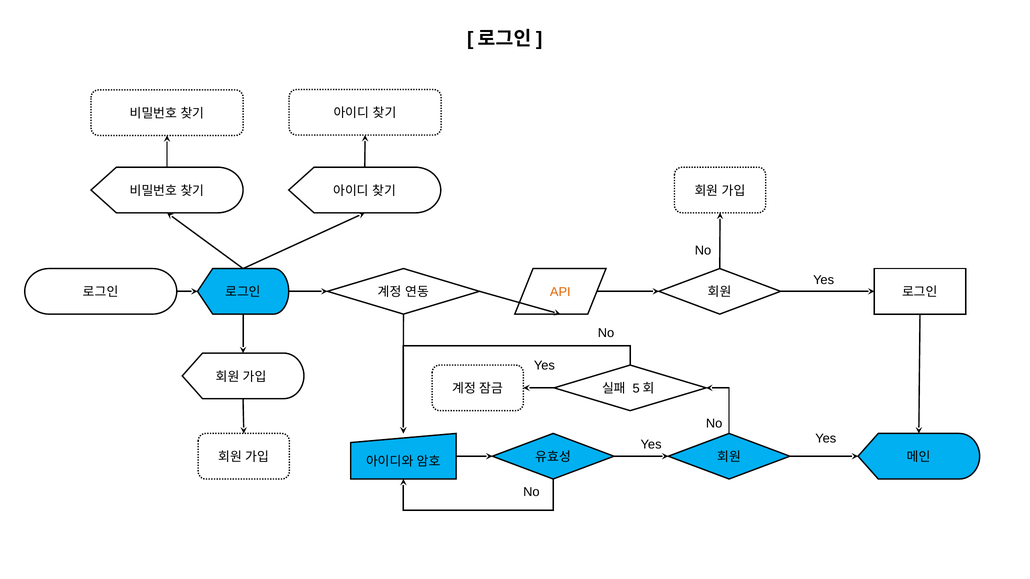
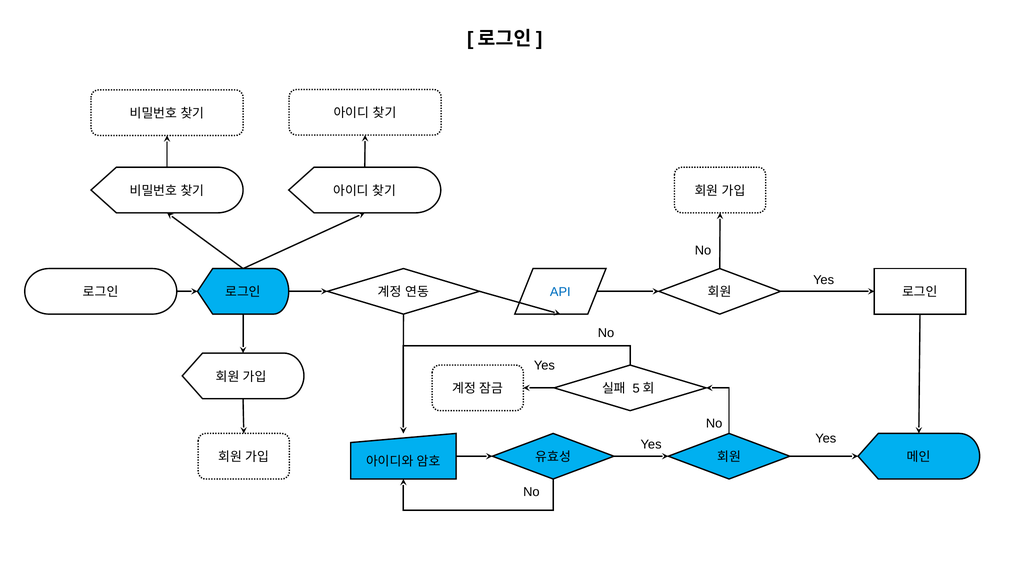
API colour: orange -> blue (560, 292)
